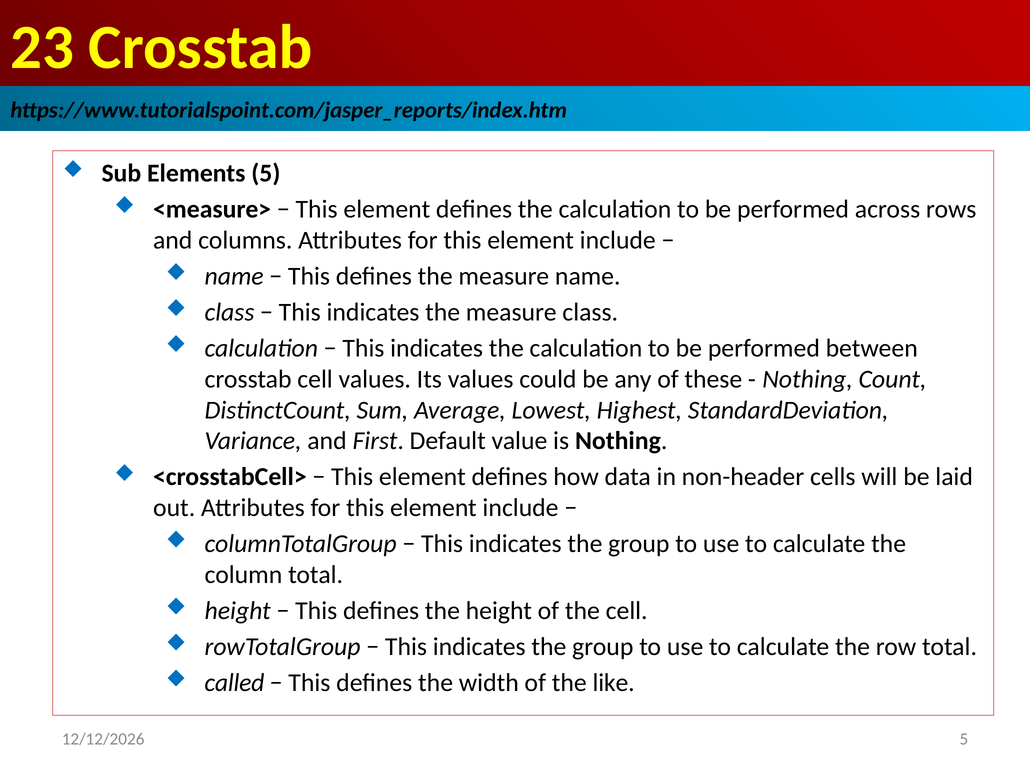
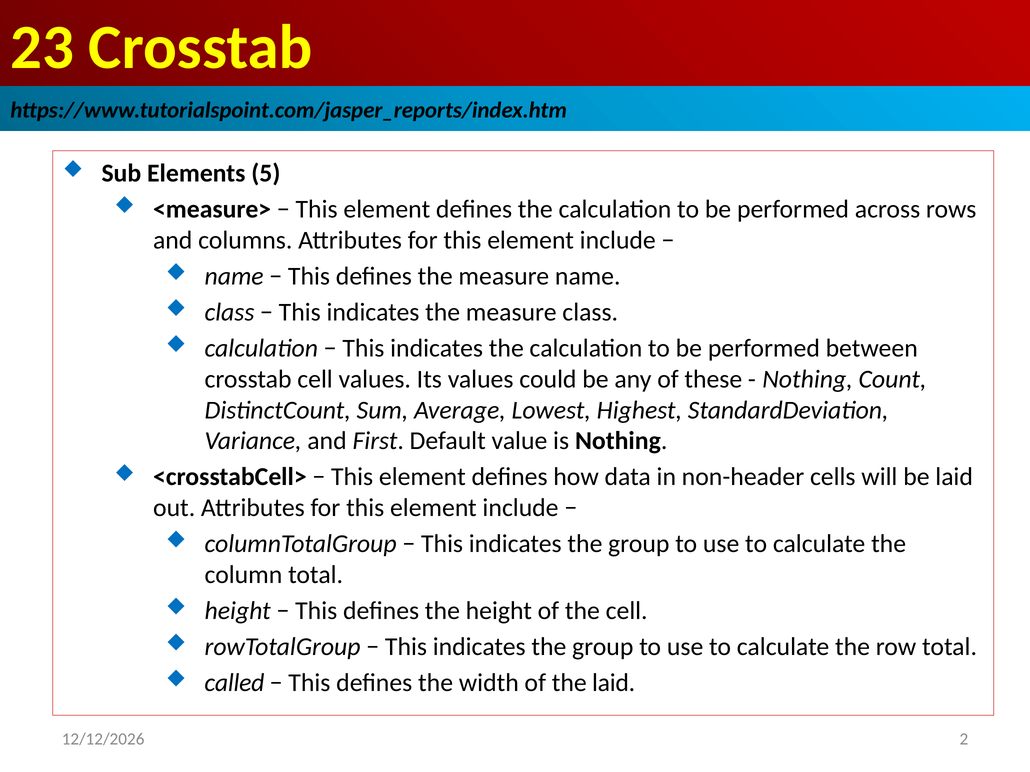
the like: like -> laid (614, 683)
5: 5 -> 2 (964, 740)
